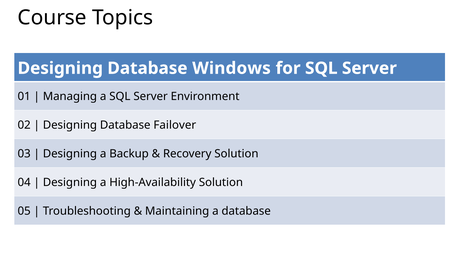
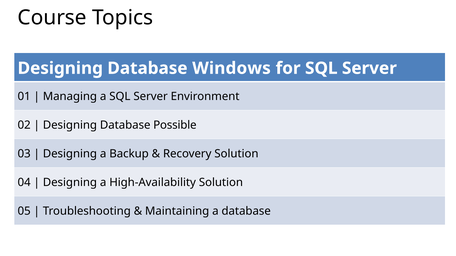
Failover: Failover -> Possible (175, 125)
